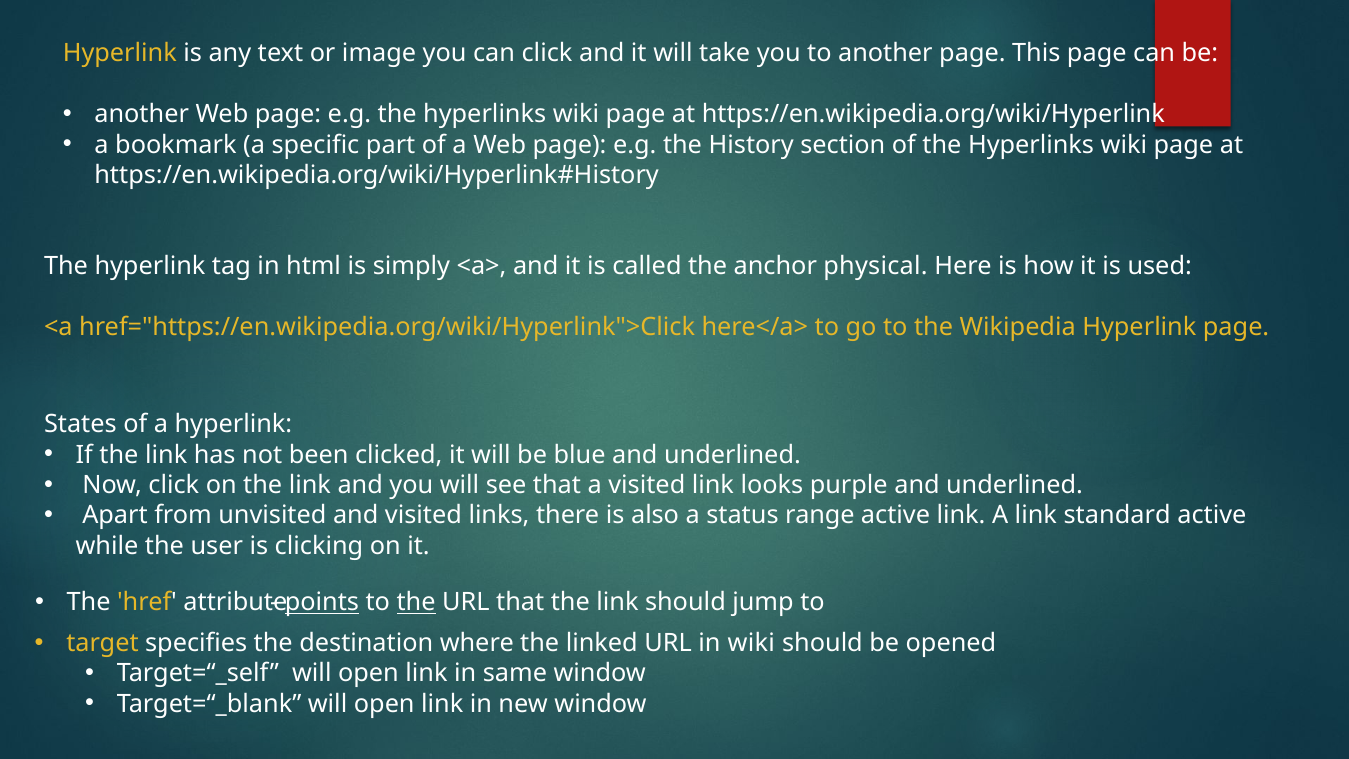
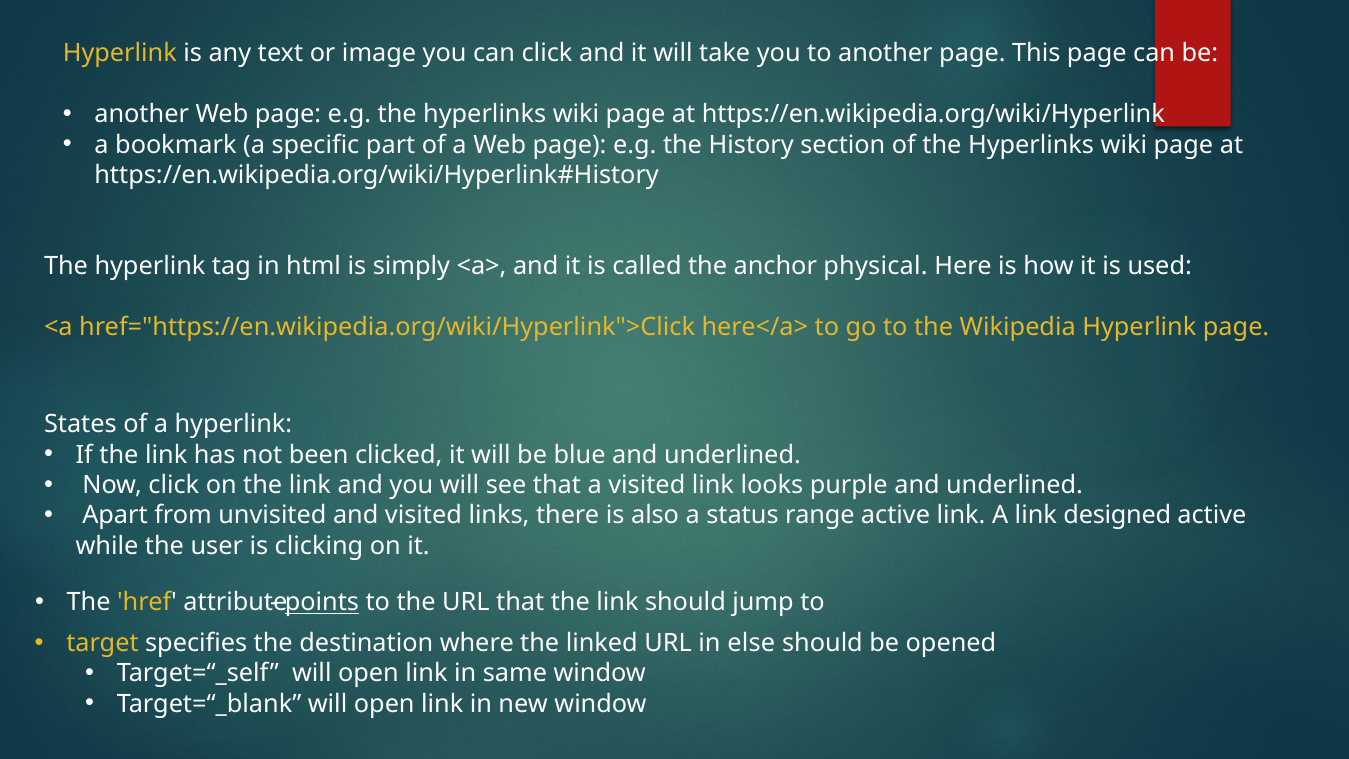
standard: standard -> designed (1117, 515)
the underline: present -> none (416, 602)
in wiki: wiki -> else (751, 643)
